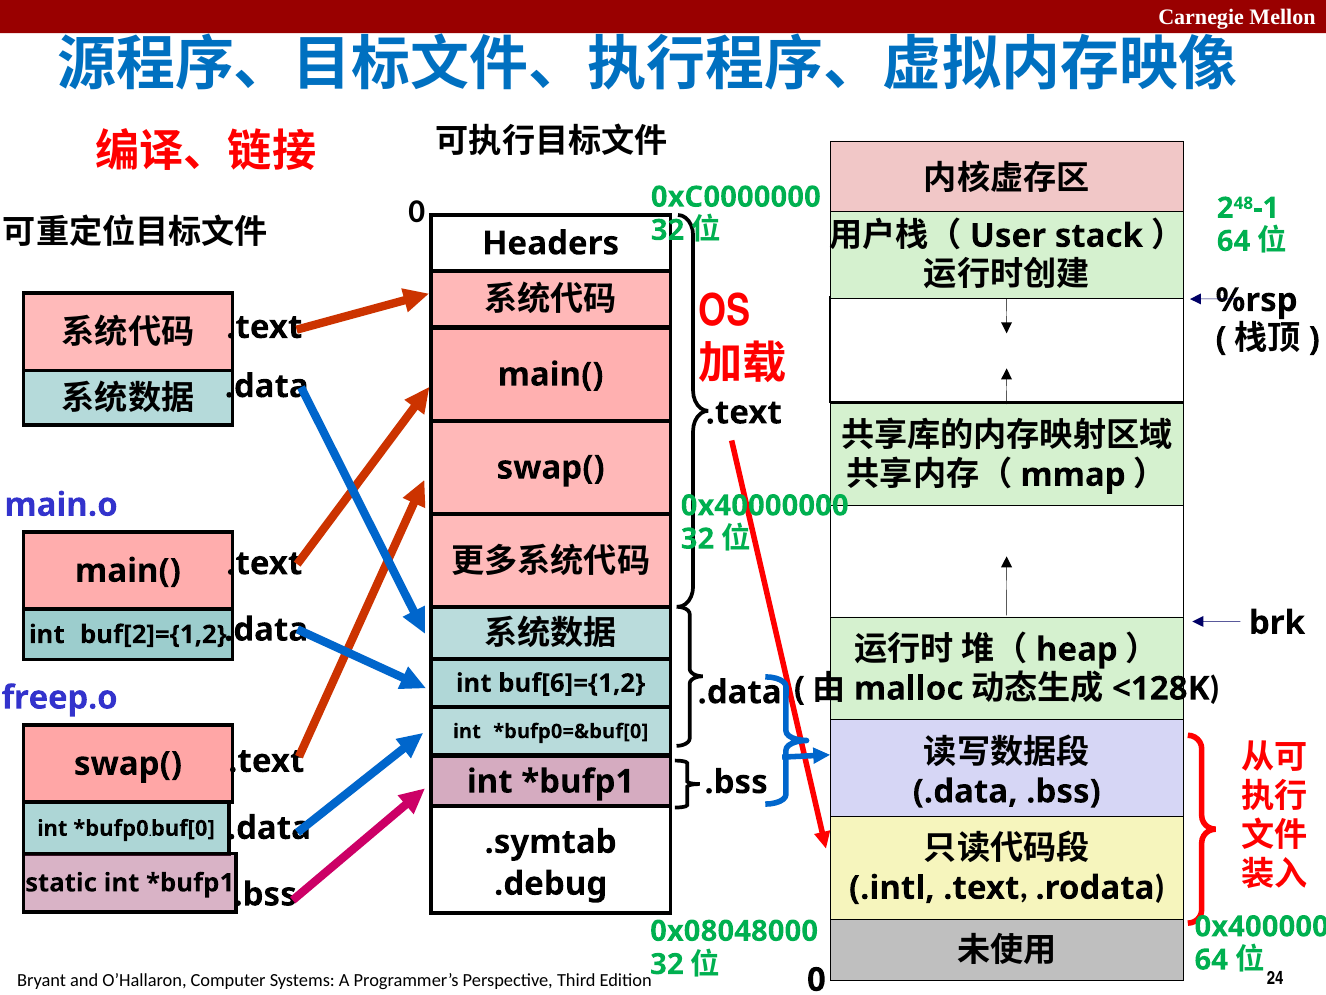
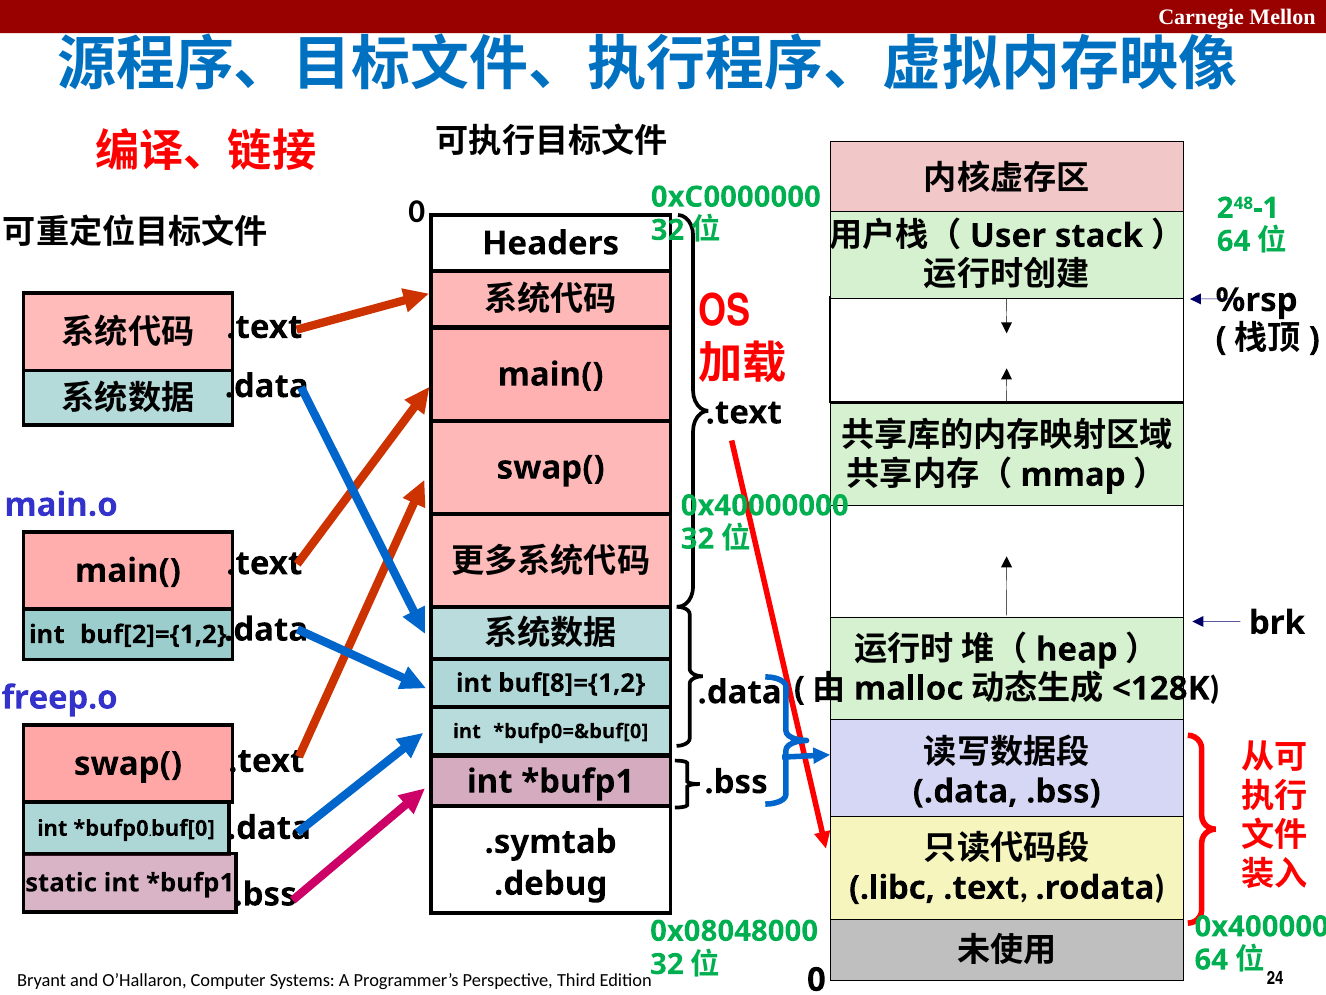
buf[6]={1,2: buf[6]={1,2 -> buf[8]={1,2 (572, 683)
.intl: .intl -> .libc (892, 888)
